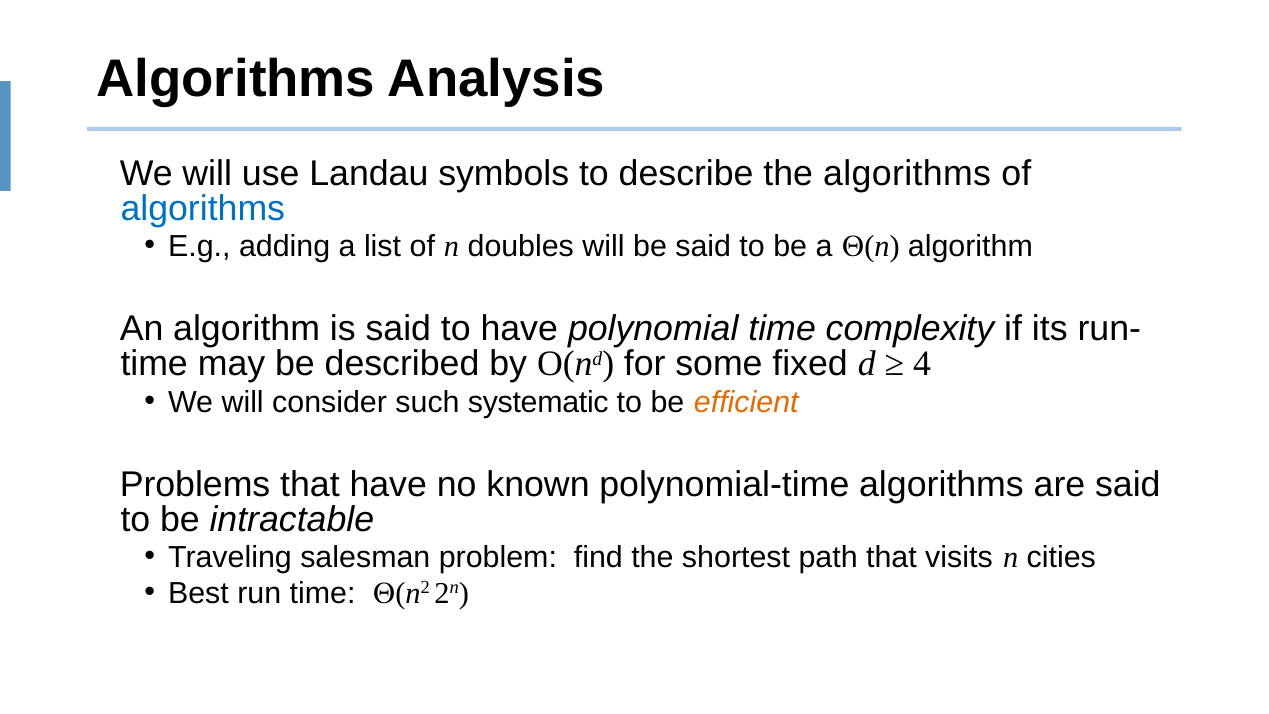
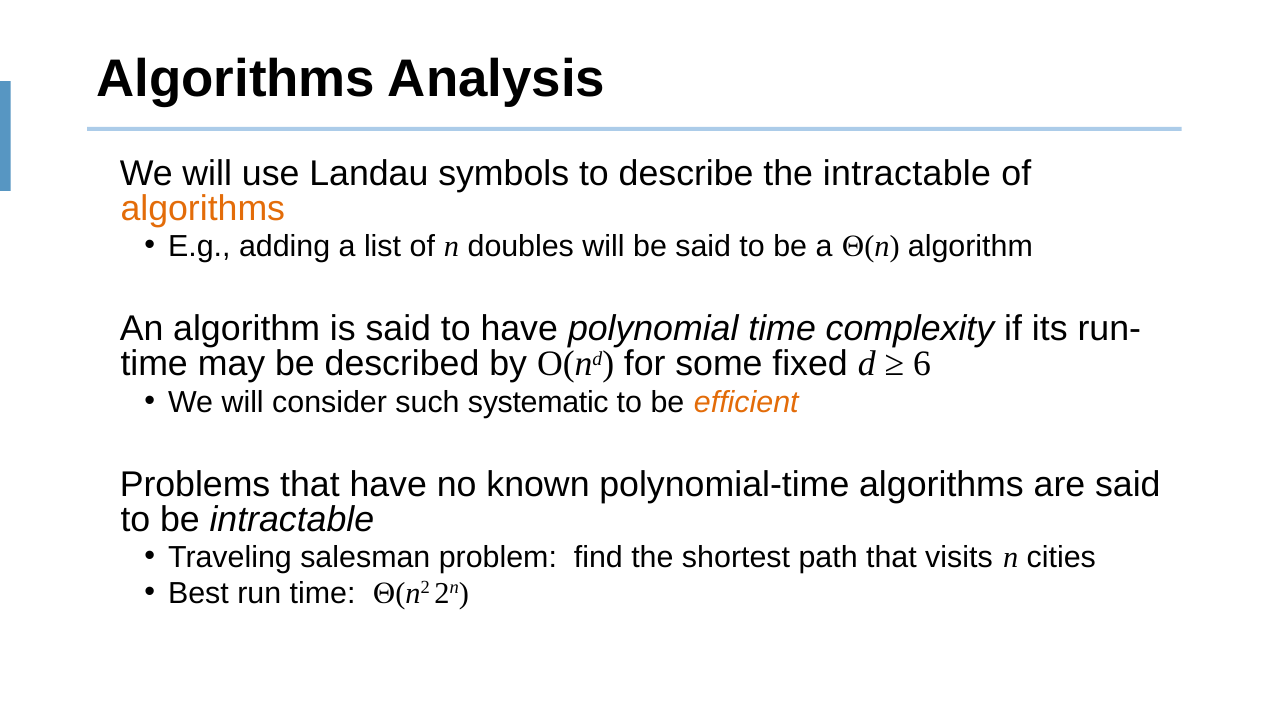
the algorithms: algorithms -> intractable (907, 173)
algorithms colour: blue -> orange (203, 208)
4: 4 -> 6 (922, 364)
